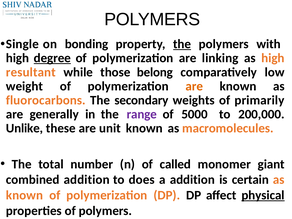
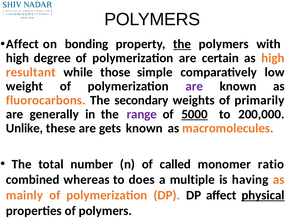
Single: Single -> Affect (22, 44)
degree underline: present -> none (52, 58)
linking: linking -> certain (220, 58)
belong: belong -> simple (155, 72)
are colour: orange -> purple (194, 86)
5000 underline: none -> present (195, 114)
unit: unit -> gets (110, 128)
giant: giant -> ratio (271, 164)
combined addition: addition -> whereas (87, 180)
a addition: addition -> multiple (192, 180)
certain: certain -> having (250, 180)
known: known -> mainly (24, 195)
